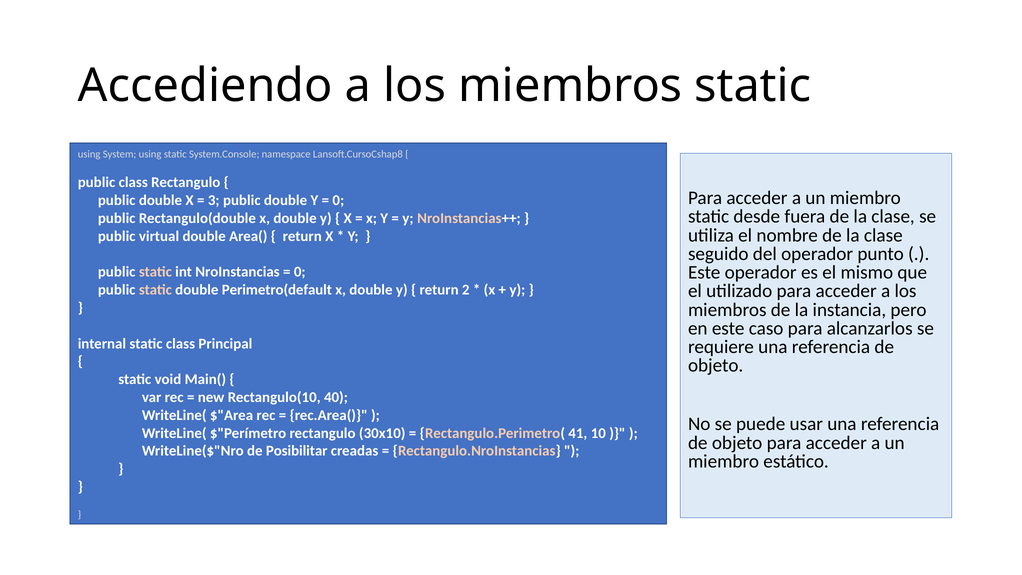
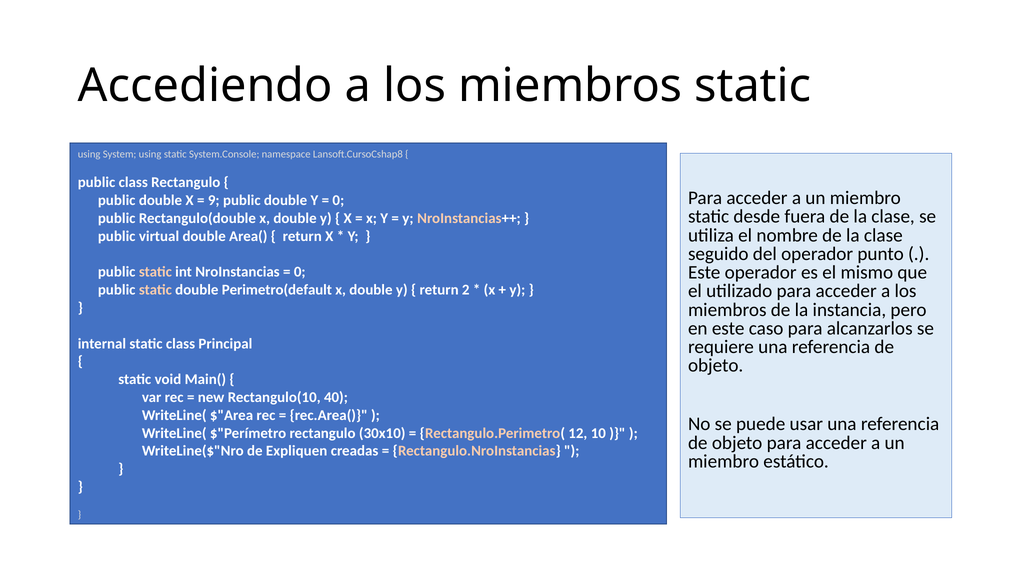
3: 3 -> 9 (214, 200)
41: 41 -> 12 (578, 433)
Posibilitar: Posibilitar -> Expliquen (297, 451)
